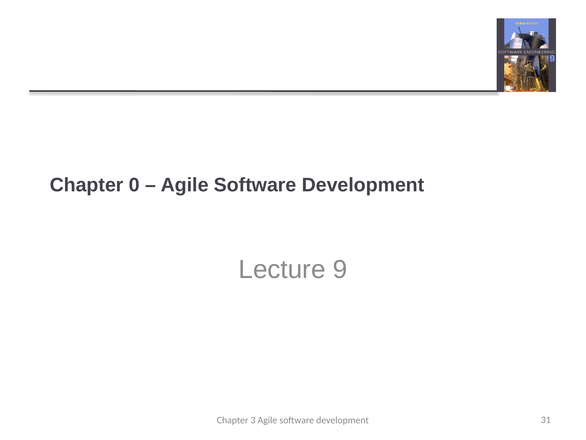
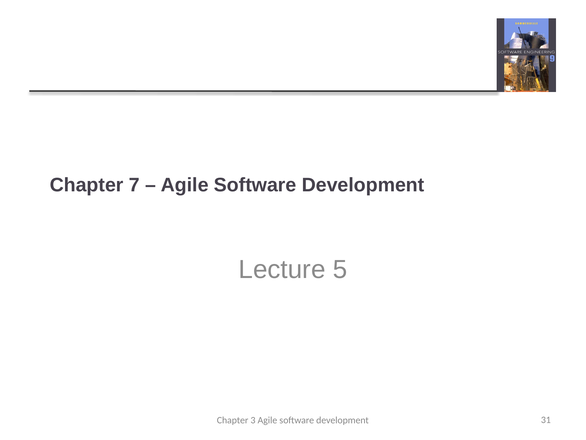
0: 0 -> 7 (134, 185)
9: 9 -> 5 (340, 269)
